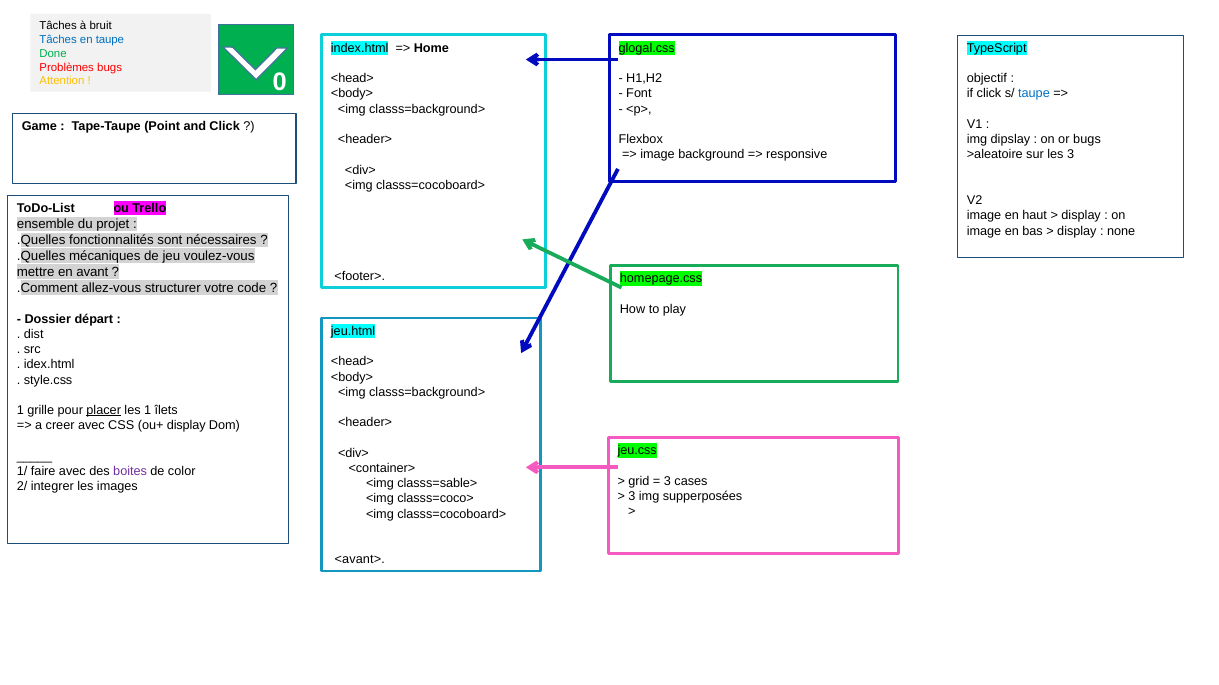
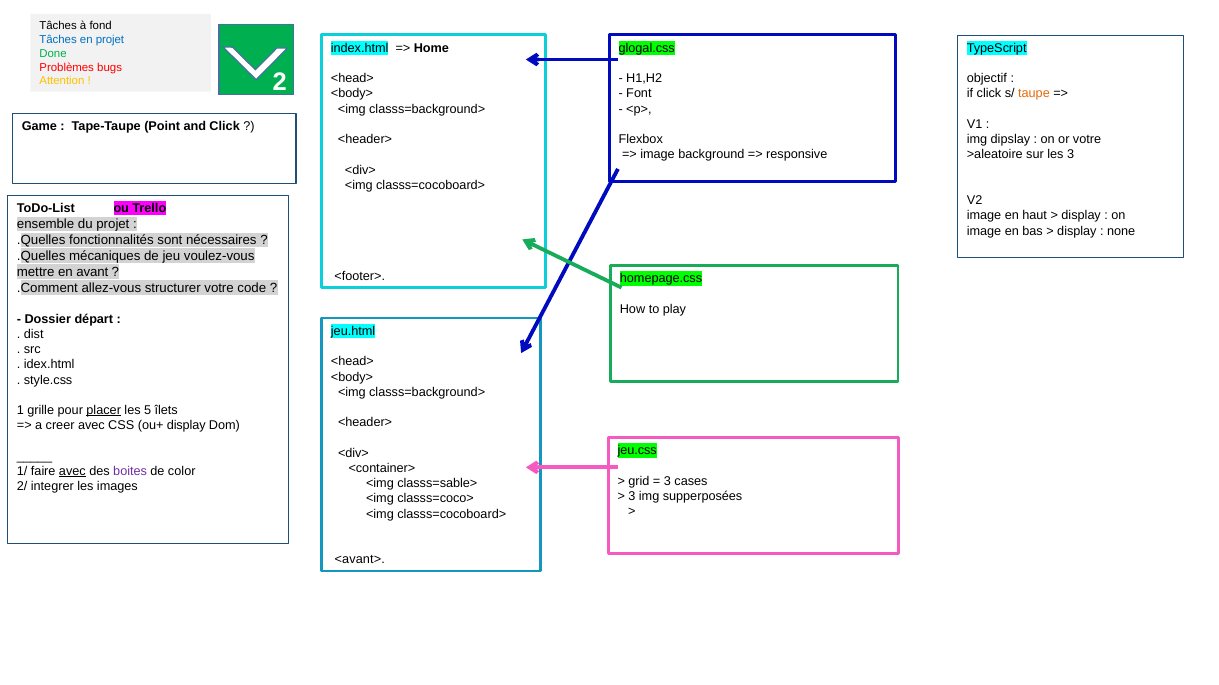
bruit: bruit -> fond (101, 26)
en taupe: taupe -> projet (110, 40)
0: 0 -> 2 (280, 82)
taupe colour: blue -> orange (1034, 94)
or bugs: bugs -> votre (1087, 140)
les 1: 1 -> 5 (148, 411)
avec underline: none -> present (72, 472)
